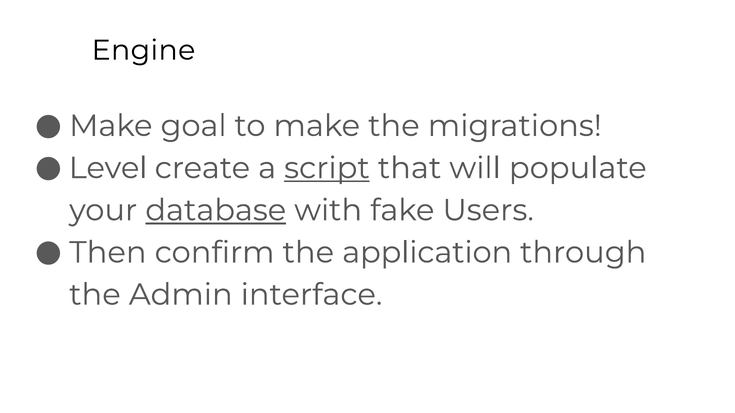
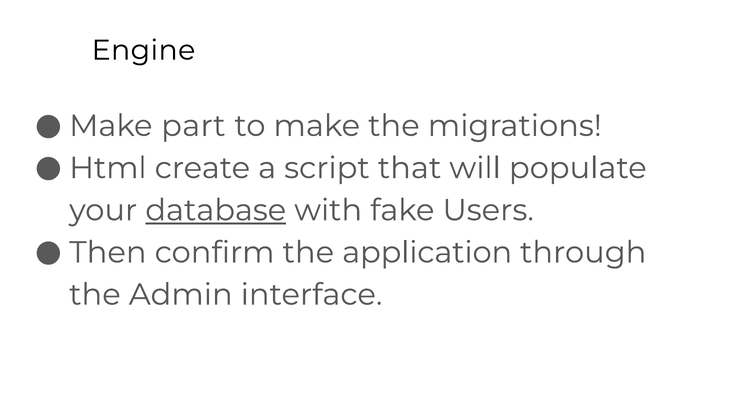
goal: goal -> part (193, 126)
Level: Level -> Html (108, 168)
script underline: present -> none (327, 168)
